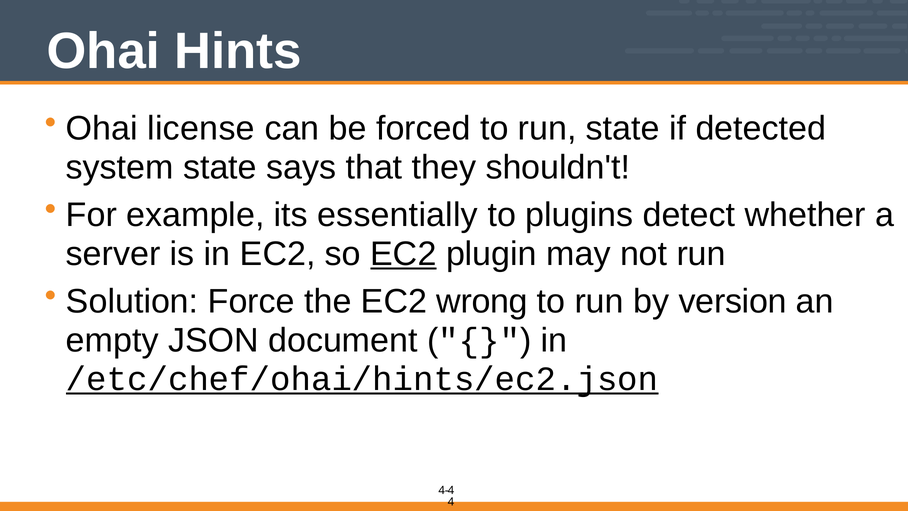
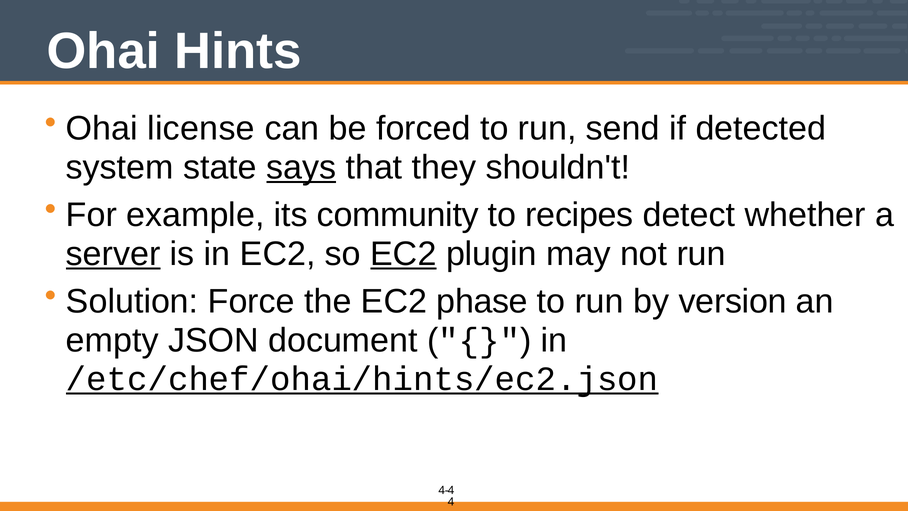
run state: state -> send (623, 128)
says underline: none -> present (301, 167)
essentially: essentially -> community (398, 215)
plugins: plugins -> recipes (579, 215)
server underline: none -> present (113, 254)
wrong: wrong -> phase (482, 301)
